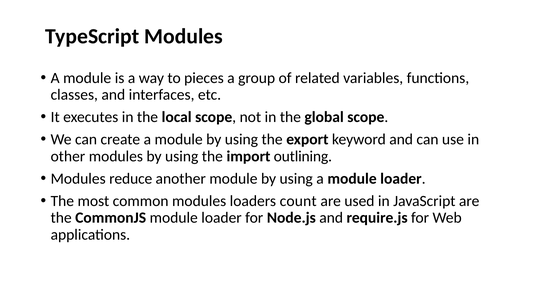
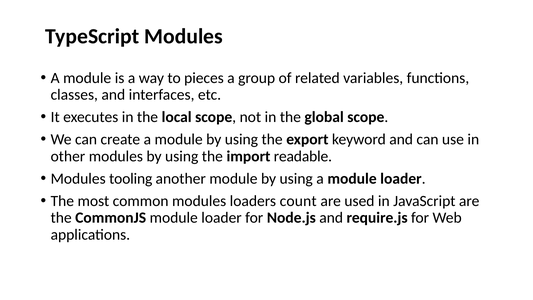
outlining: outlining -> readable (303, 156)
reduce: reduce -> tooling (131, 179)
